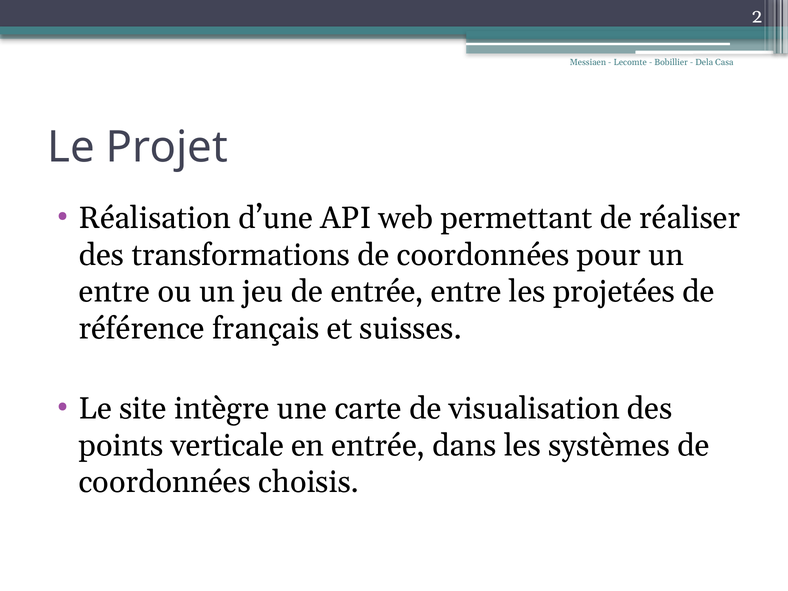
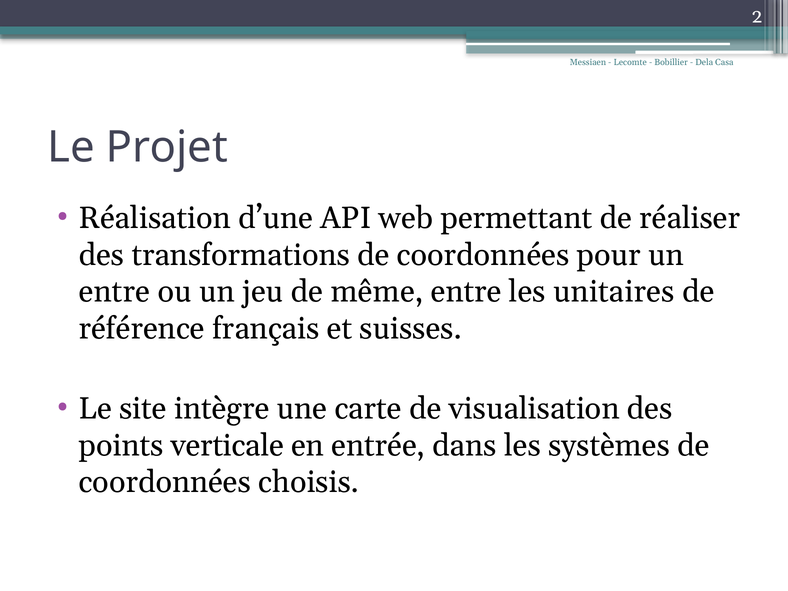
de entrée: entrée -> même (377, 292)
projetées: projetées -> unitaires (614, 292)
